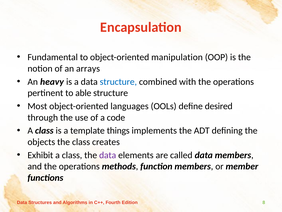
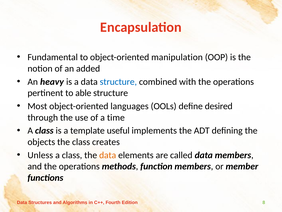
arrays: arrays -> added (88, 68)
code: code -> time (116, 117)
things: things -> useful (118, 130)
Exhibit: Exhibit -> Unless (40, 155)
data colour: purple -> orange (108, 155)
